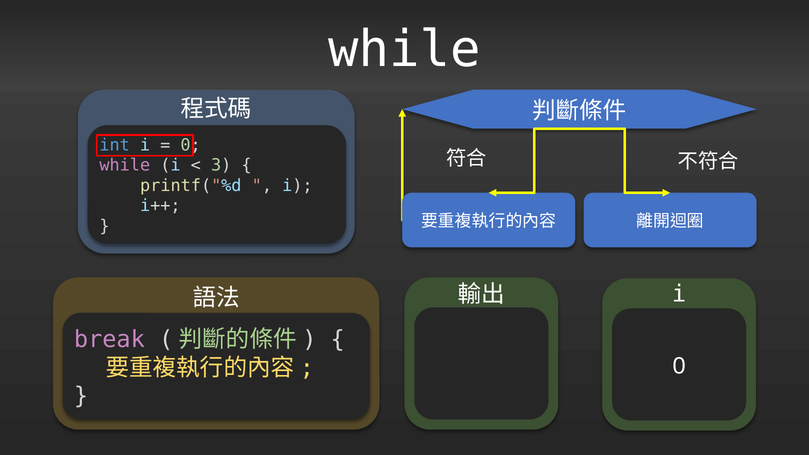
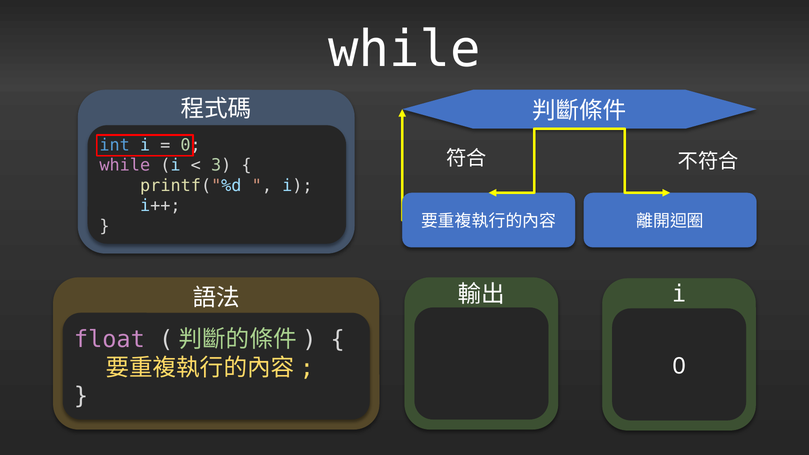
break: break -> float (109, 339)
